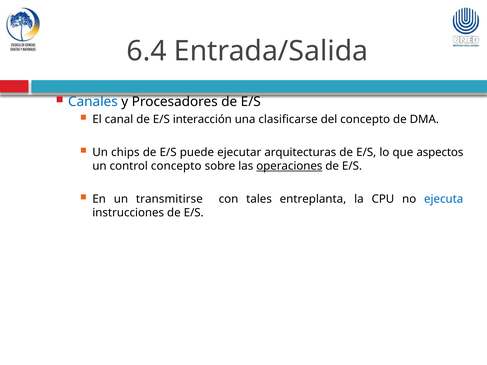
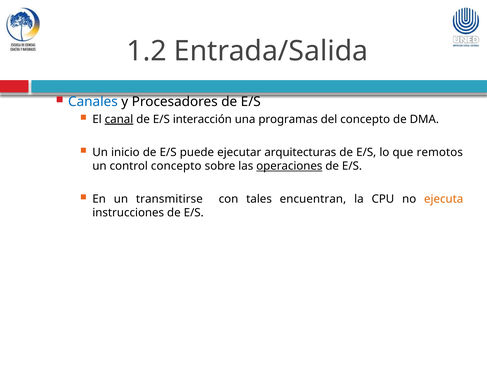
6.4: 6.4 -> 1.2 (147, 51)
canal underline: none -> present (119, 119)
clasificarse: clasificarse -> programas (288, 119)
chips: chips -> inicio (125, 152)
aspectos: aspectos -> remotos (440, 152)
entreplanta: entreplanta -> encuentran (313, 199)
ejecuta colour: blue -> orange (444, 199)
